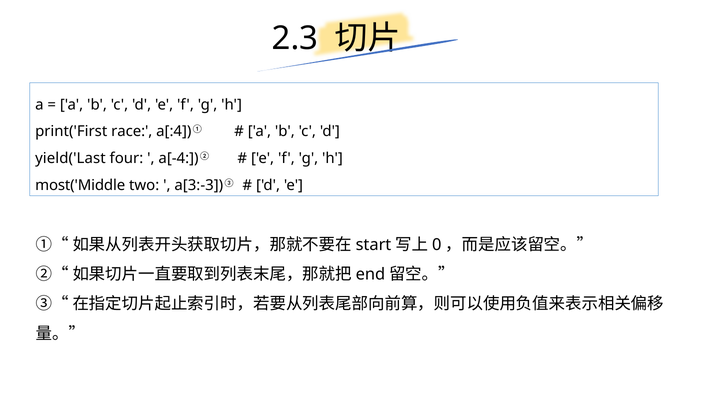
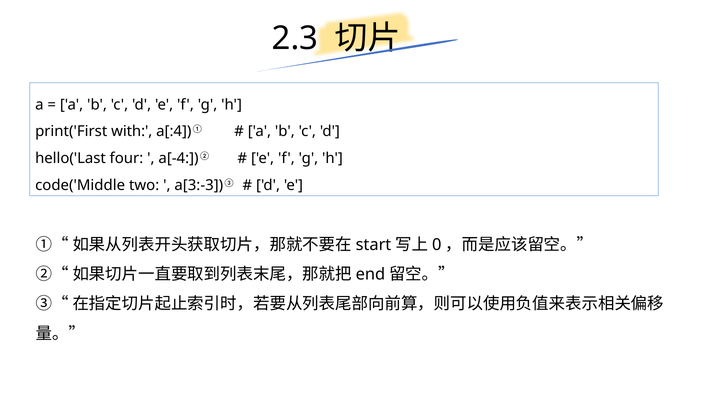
race: race -> with (132, 131)
yield('Last: yield('Last -> hello('Last (70, 158)
most('Middle: most('Middle -> code('Middle (80, 185)
